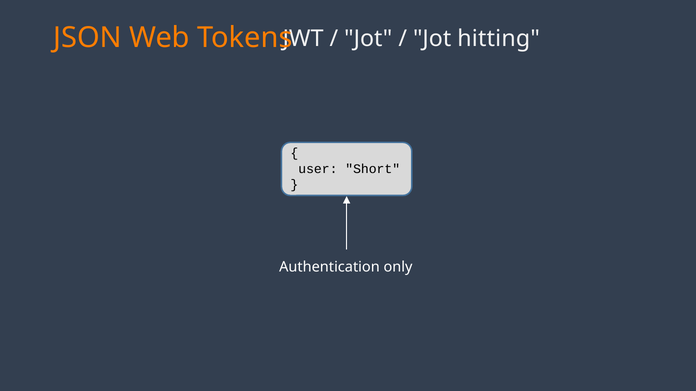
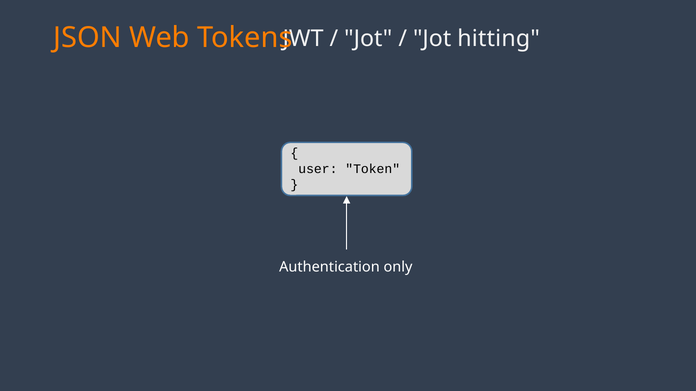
Short: Short -> Token (373, 169)
